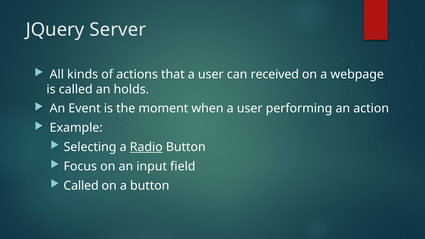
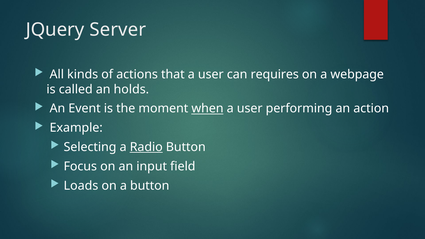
received: received -> requires (275, 74)
when underline: none -> present (207, 109)
Called: Called -> Loads (81, 186)
